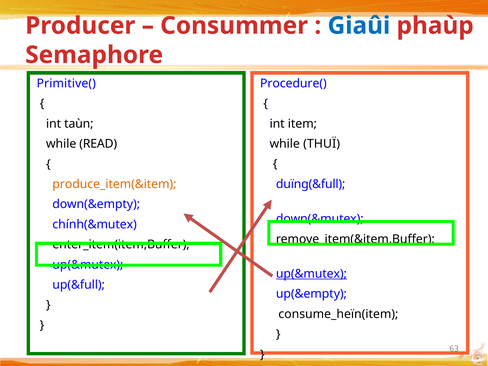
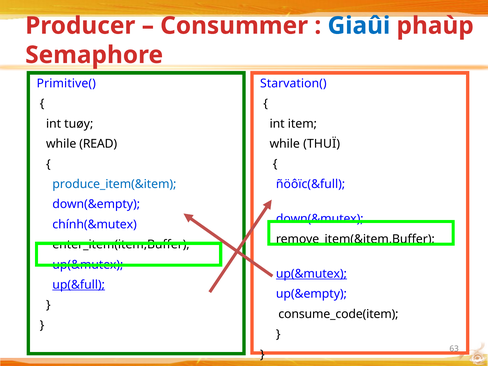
Procedure(: Procedure( -> Starvation( (293, 83)
taùn: taùn -> tuøy (79, 124)
produce_item(&item colour: orange -> blue (114, 184)
duïng(&full: duïng(&full -> ñöôïc(&full (311, 184)
up(&full underline: none -> present (79, 285)
consume_heïn(item: consume_heïn(item -> consume_code(item (338, 314)
